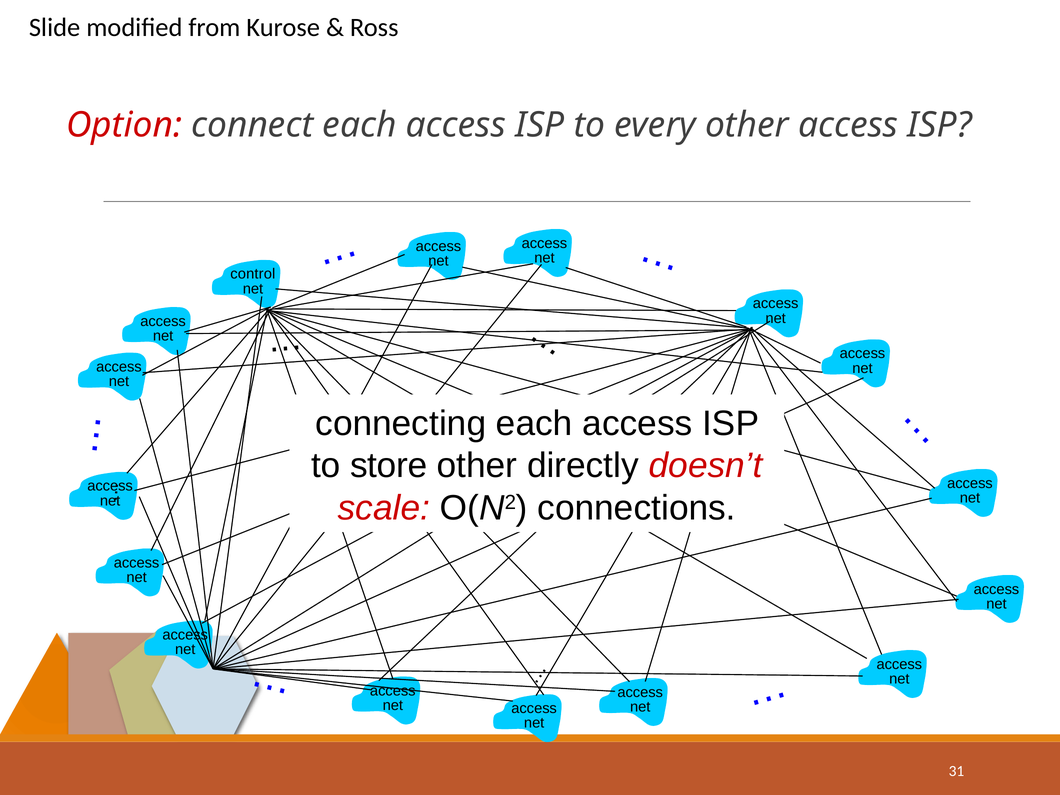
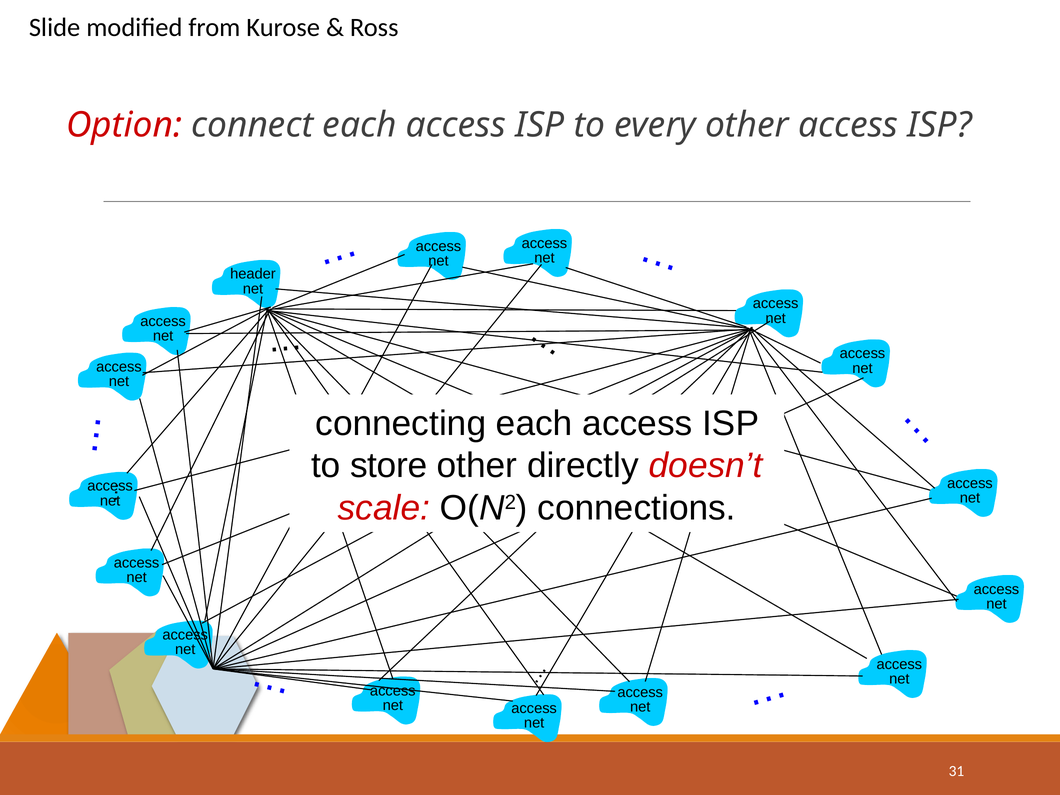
control: control -> header (253, 274)
